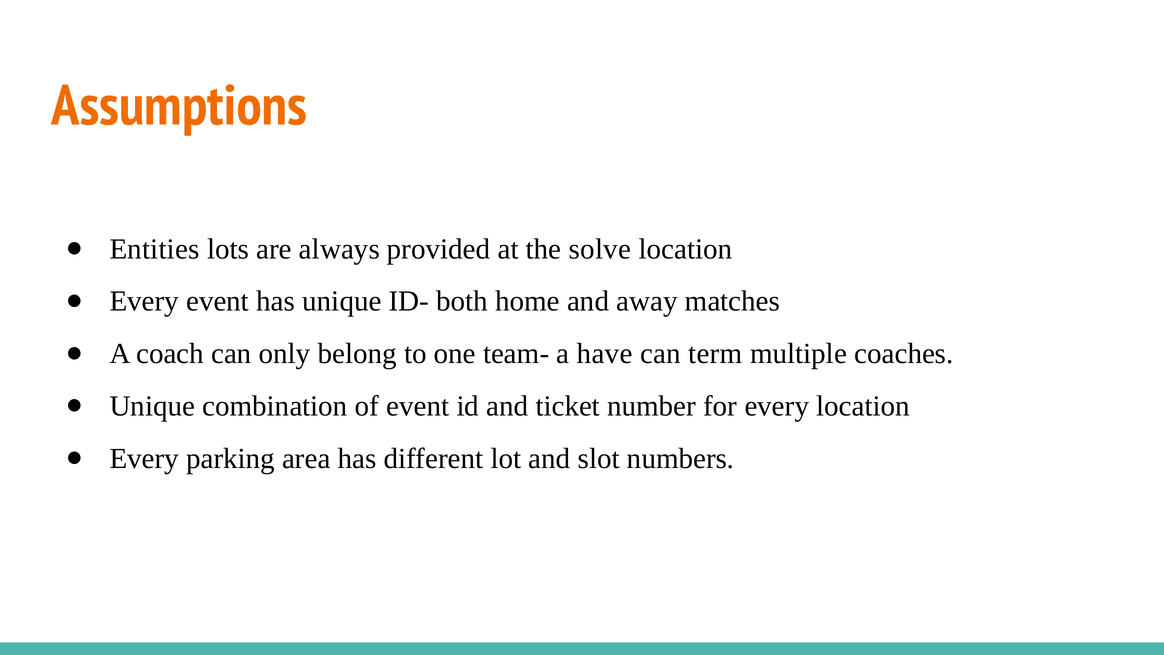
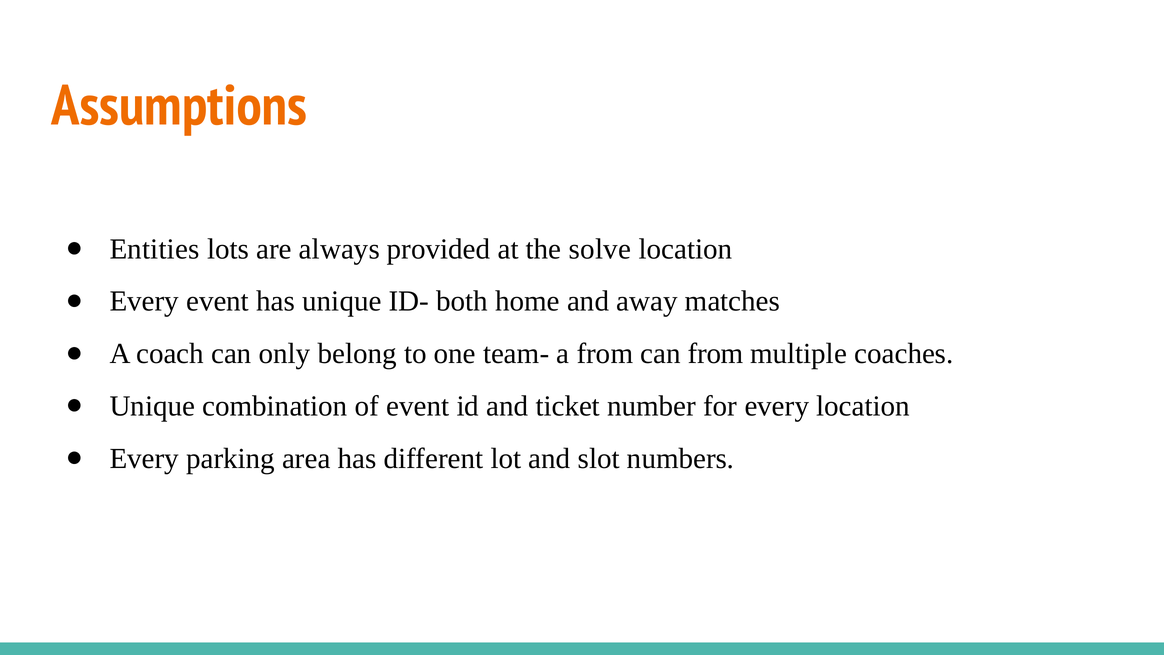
a have: have -> from (605, 354)
can term: term -> from (716, 354)
